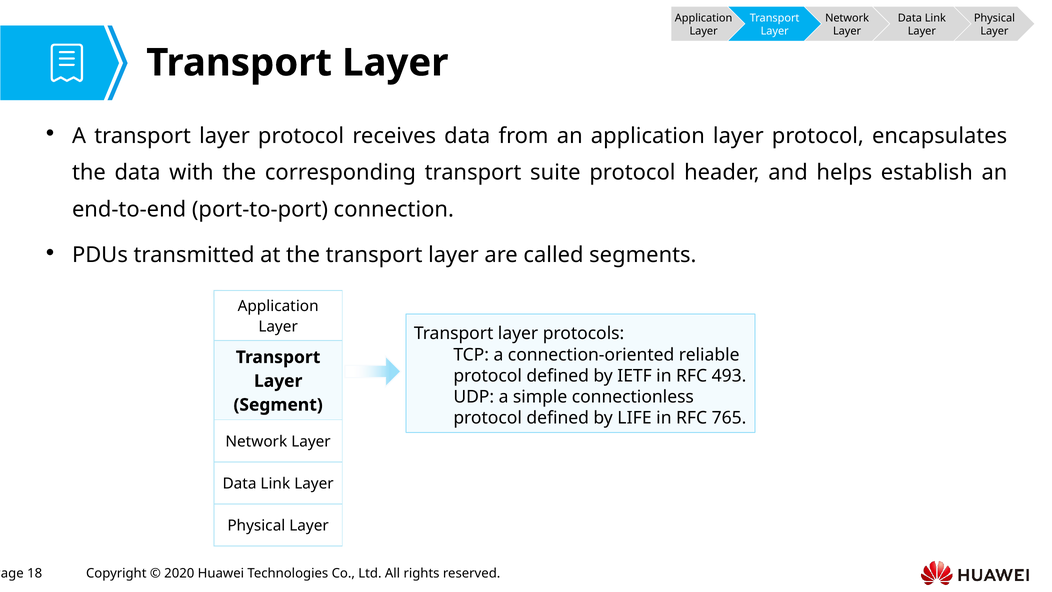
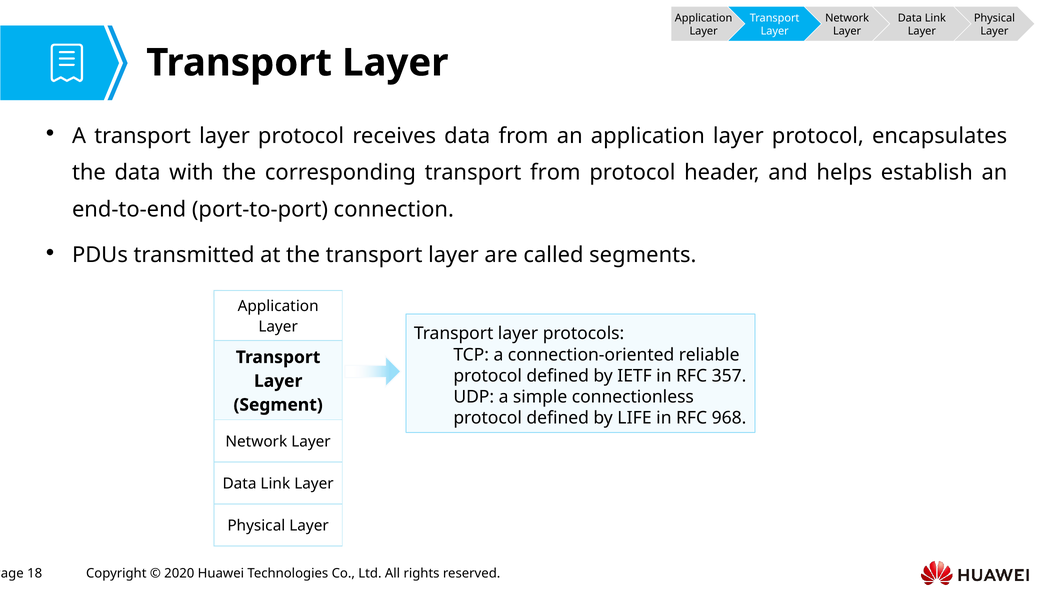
transport suite: suite -> from (555, 173)
493: 493 -> 357 (729, 376)
765: 765 -> 968 (729, 418)
